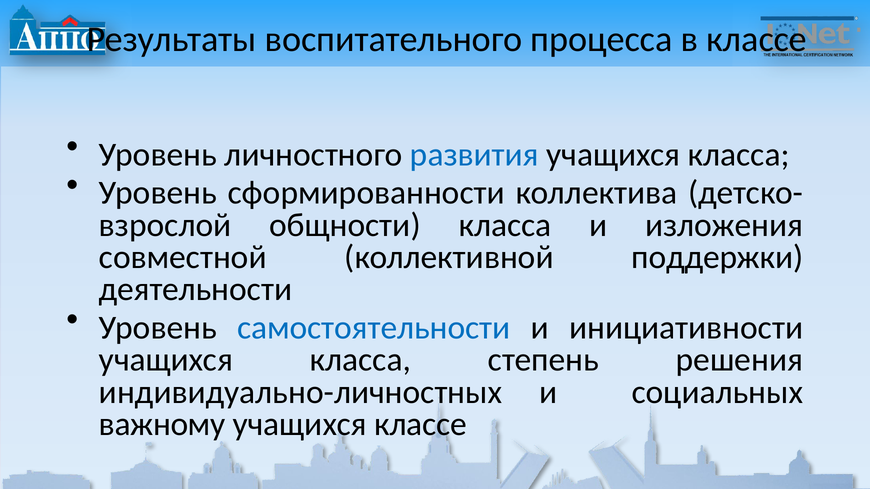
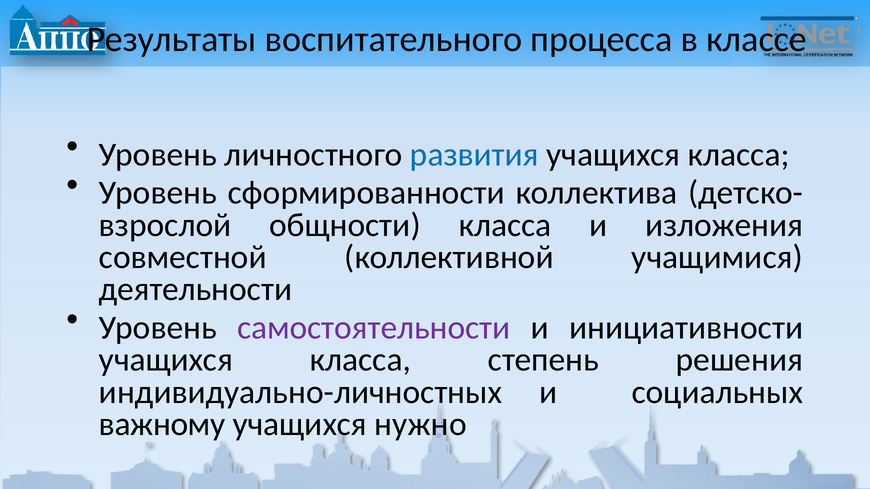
поддержки: поддержки -> учащимися (717, 257)
самостоятельности colour: blue -> purple (374, 328)
учащихся классе: классе -> нужно (420, 425)
